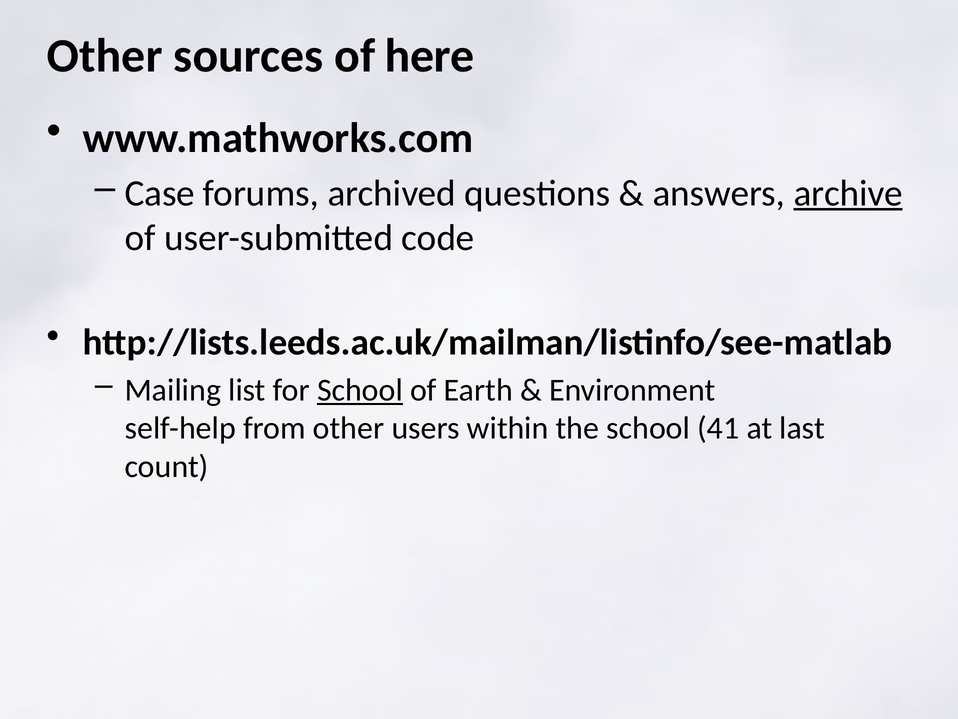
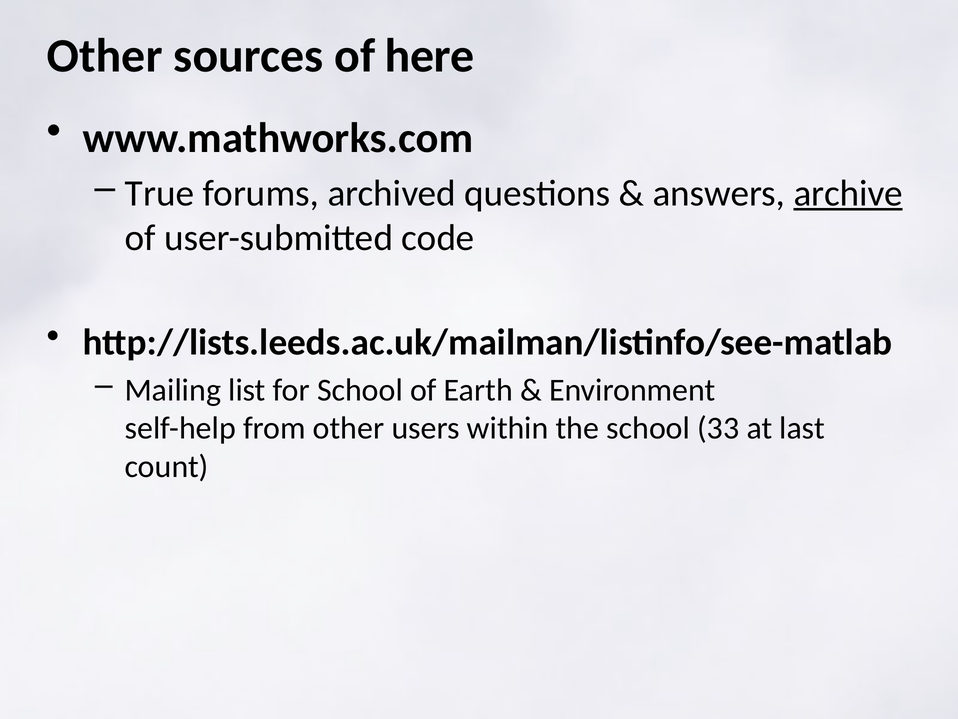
Case: Case -> True (160, 193)
School underline: present -> none (360, 390)
41: 41 -> 33 (718, 428)
